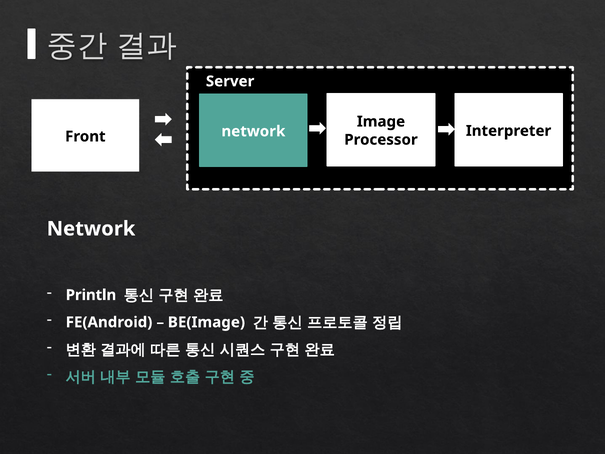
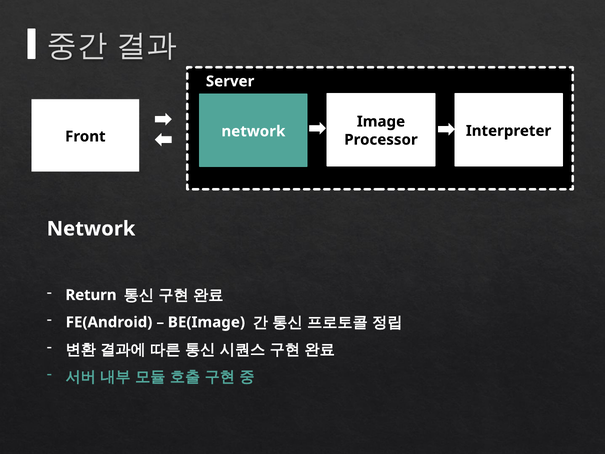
Println: Println -> Return (91, 295)
